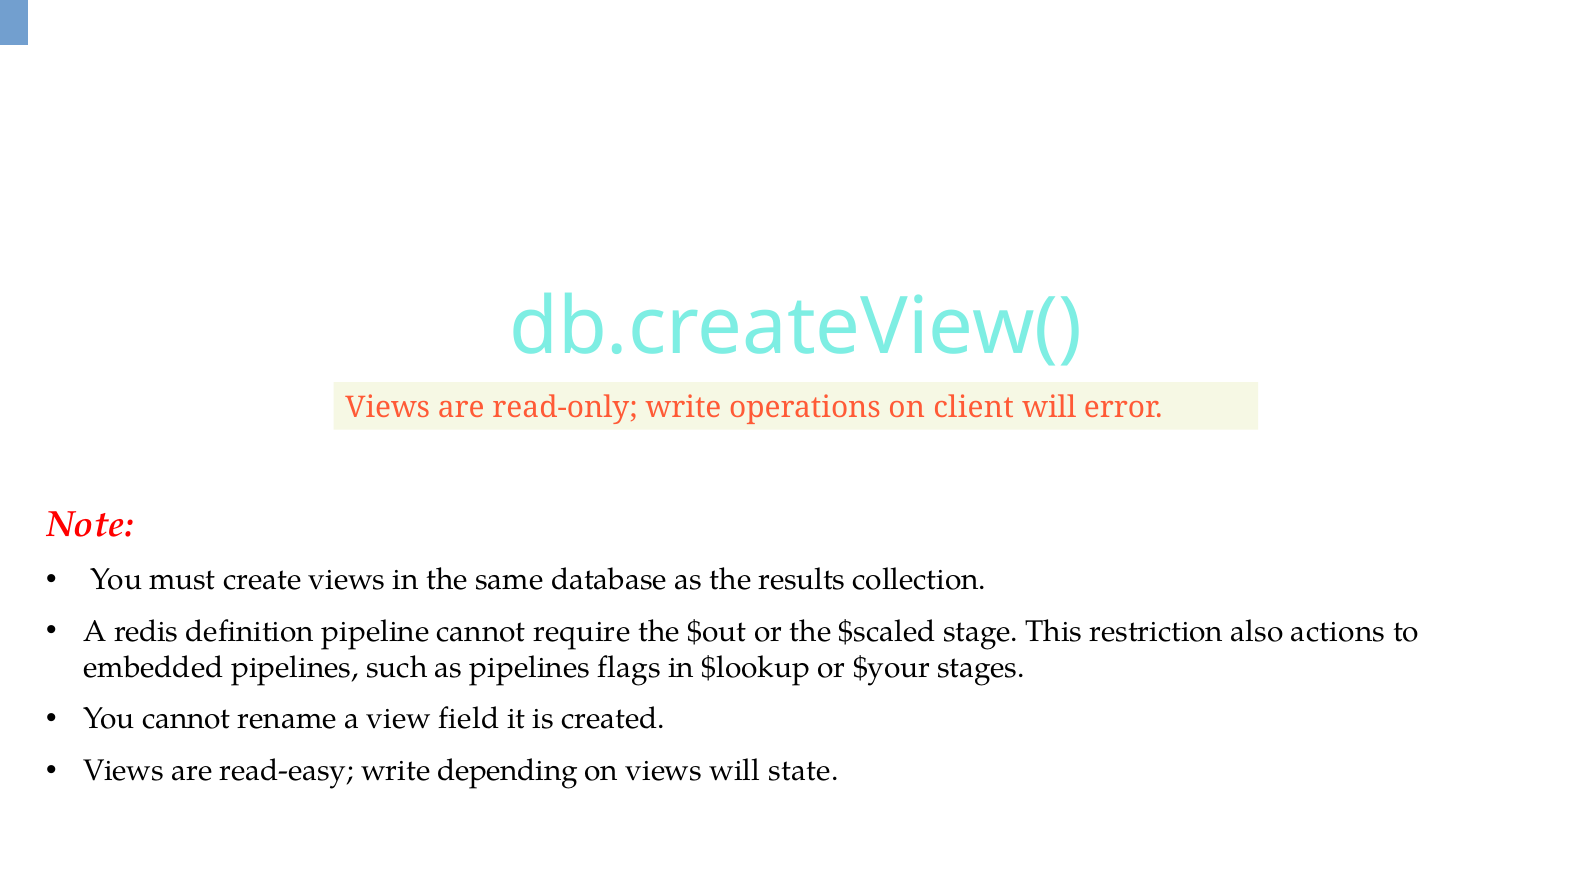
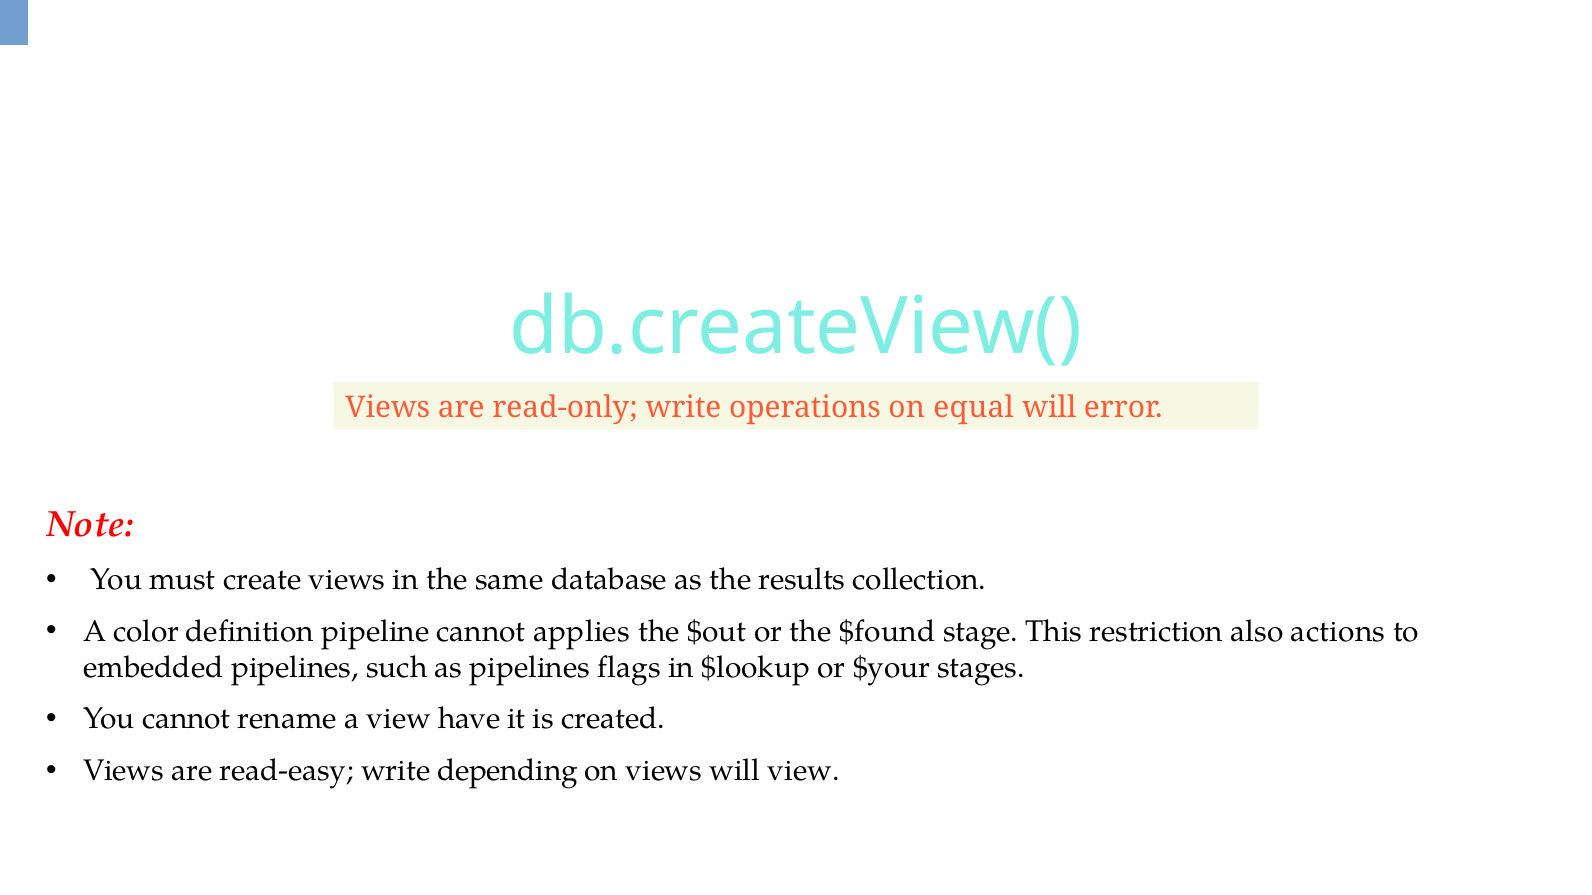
client: client -> equal (974, 408)
redis: redis -> color (146, 632)
require: require -> applies (582, 632)
$scaled: $scaled -> $found (887, 632)
field: field -> have (469, 720)
will state: state -> view (804, 771)
